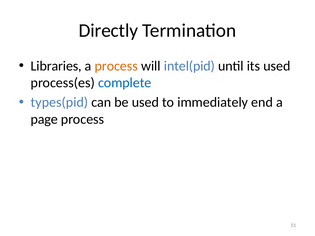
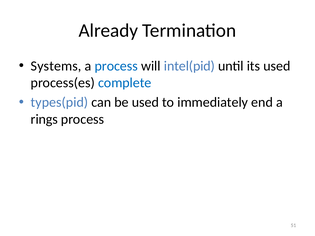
Directly: Directly -> Already (108, 30)
Libraries: Libraries -> Systems (56, 66)
process colour: orange -> blue (116, 66)
page: page -> rings (44, 119)
